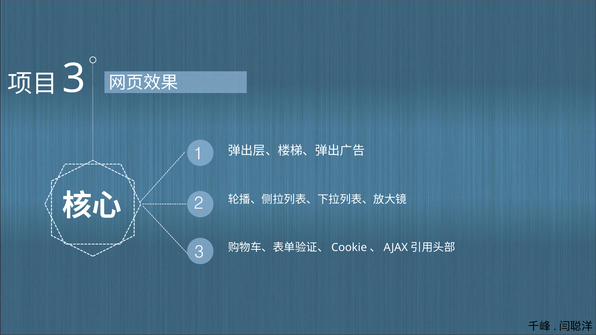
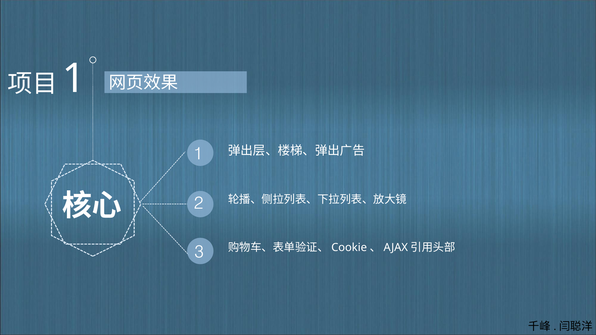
3: 3 -> 1 (74, 79)
